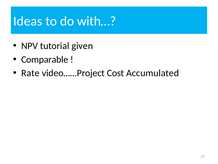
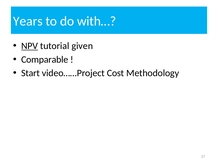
Ideas: Ideas -> Years (28, 21)
NPV underline: none -> present (30, 46)
Rate: Rate -> Start (30, 73)
Accumulated: Accumulated -> Methodology (153, 73)
